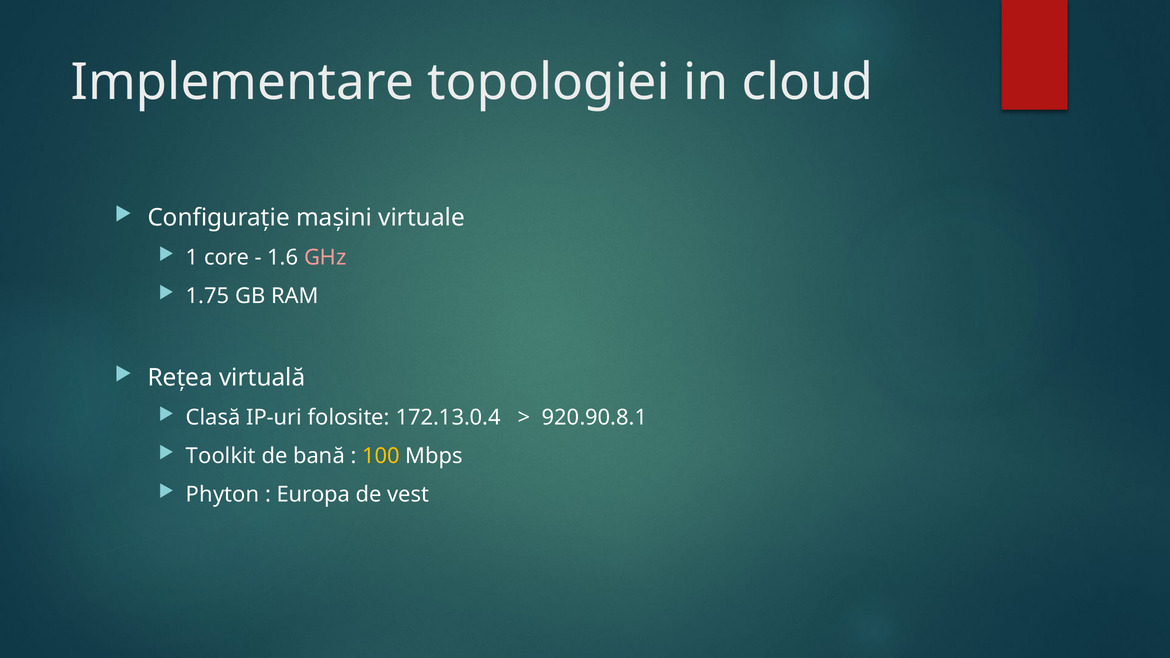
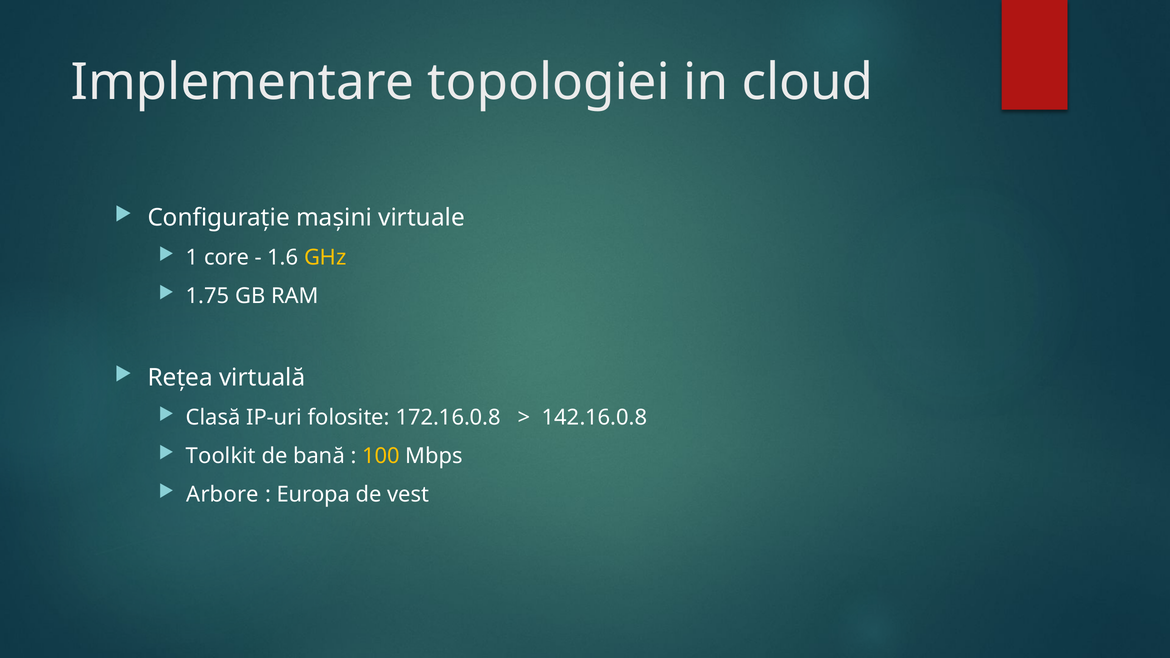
GHz colour: pink -> yellow (325, 258)
172.13.0.4: 172.13.0.4 -> 172.16.0.8 (448, 418)
920.90.8.1: 920.90.8.1 -> 142.16.0.8 (595, 418)
Phyton: Phyton -> Arbore (223, 495)
